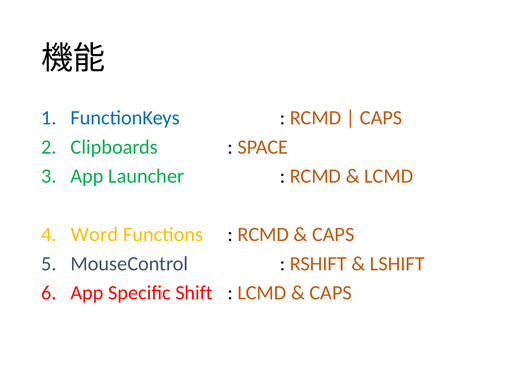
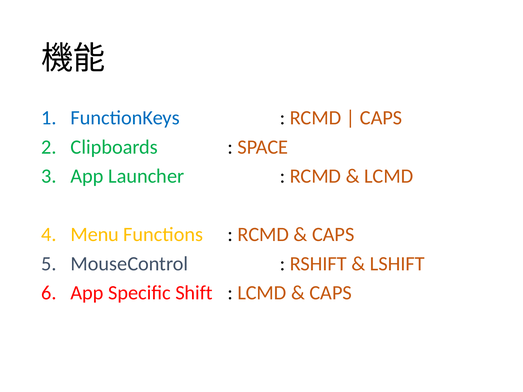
Word: Word -> Menu (95, 235)
